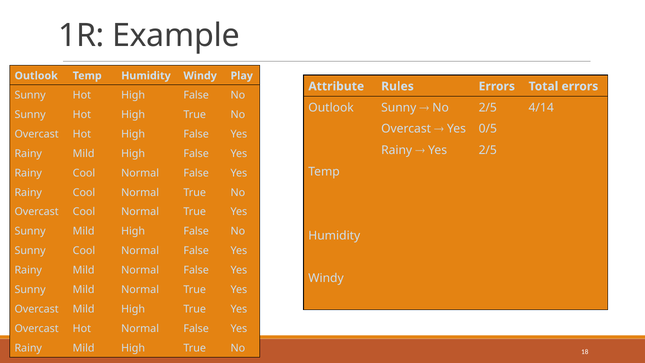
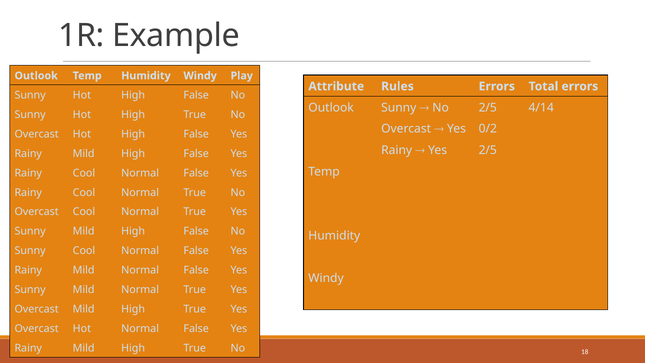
0/5: 0/5 -> 0/2 (488, 129)
